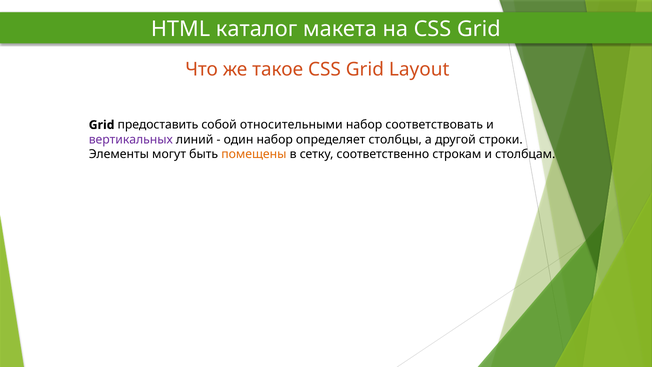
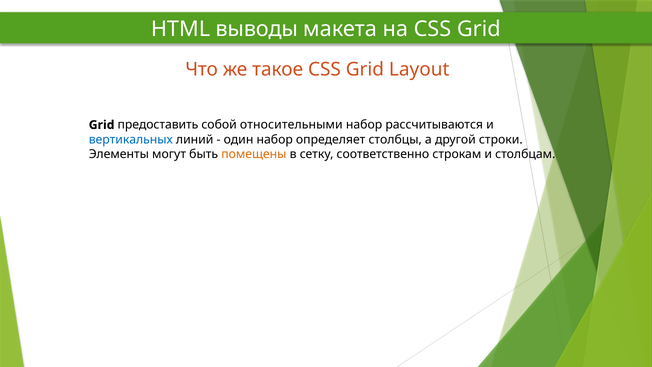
каталог: каталог -> выводы (257, 29)
соответствовать: соответствовать -> рассчитываются (434, 125)
вертикальных colour: purple -> blue (131, 140)
